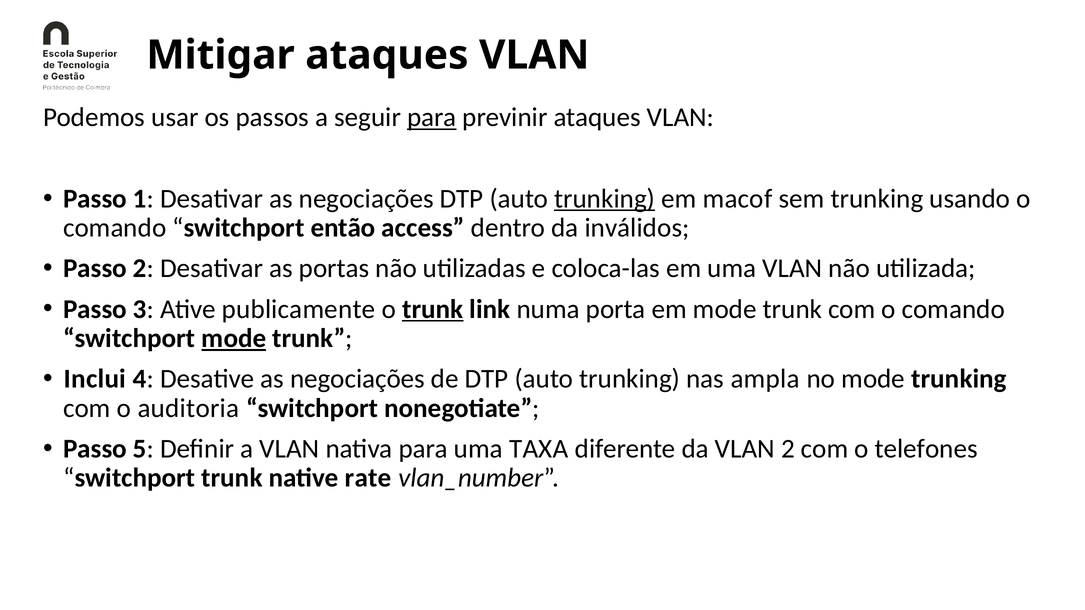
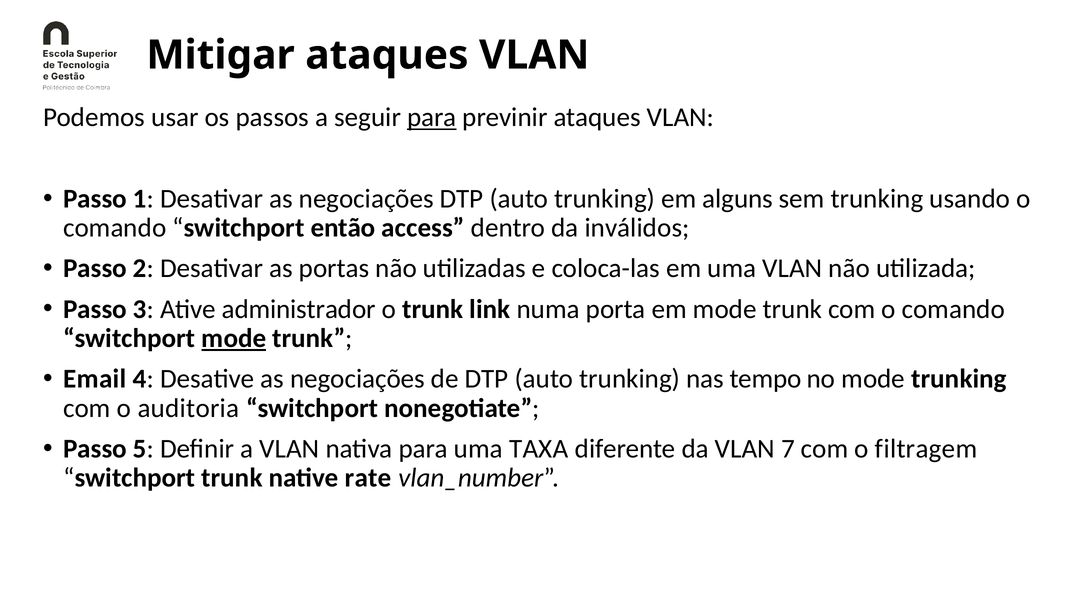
trunking underline: present -> none (605, 199)
macof: macof -> alguns (738, 199)
publicamente: publicamente -> administrador (299, 309)
trunk underline: present -> none (433, 309)
Inclui: Inclui -> Email (95, 379)
ampla: ampla -> tempo (765, 379)
VLAN 2: 2 -> 7 (788, 449)
telefones: telefones -> filtragem (926, 449)
